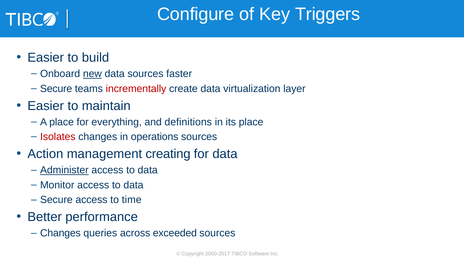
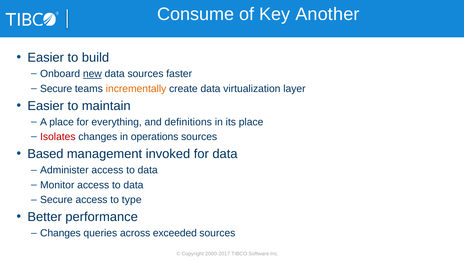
Configure: Configure -> Consume (196, 14)
Triggers: Triggers -> Another (327, 14)
incrementally colour: red -> orange (136, 89)
Action: Action -> Based (45, 154)
creating: creating -> invoked (168, 154)
Administer underline: present -> none (64, 170)
time: time -> type (132, 200)
